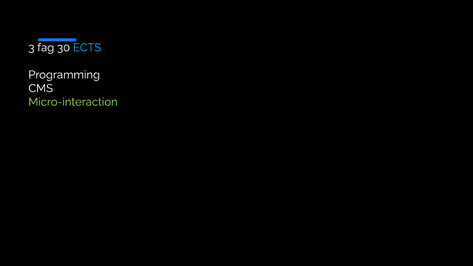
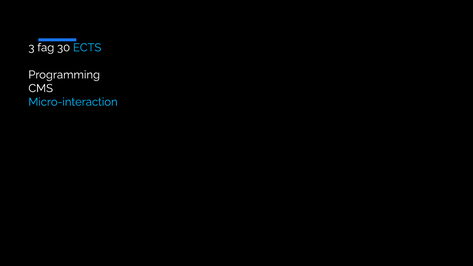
Micro-interaction colour: light green -> light blue (73, 102)
